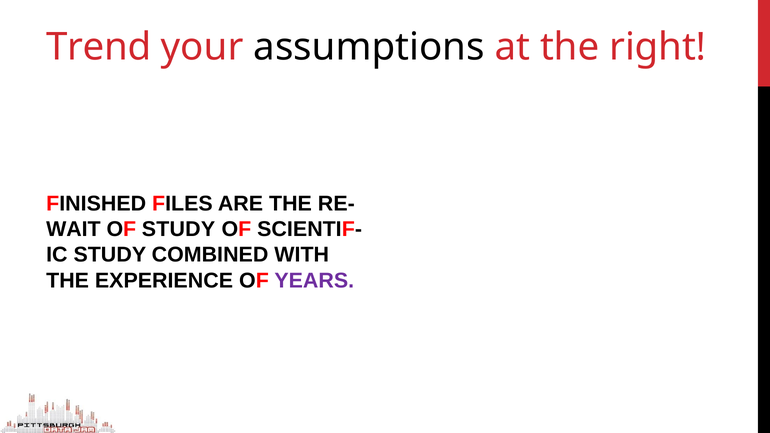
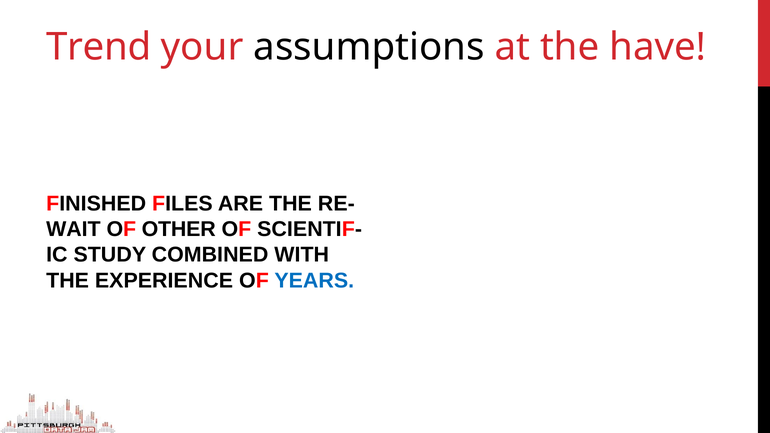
right: right -> have (658, 47)
OF STUDY: STUDY -> OTHER (179, 229)
YEARS colour: purple -> blue (314, 281)
